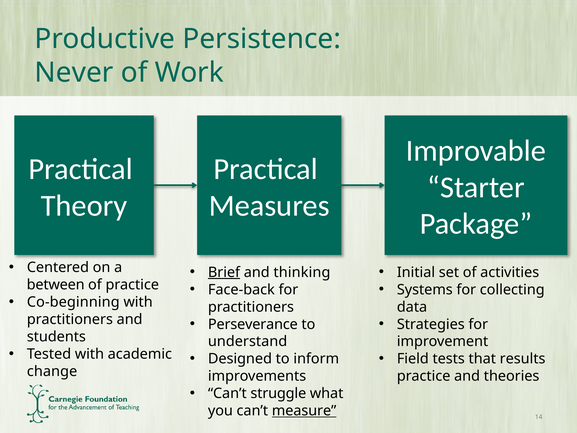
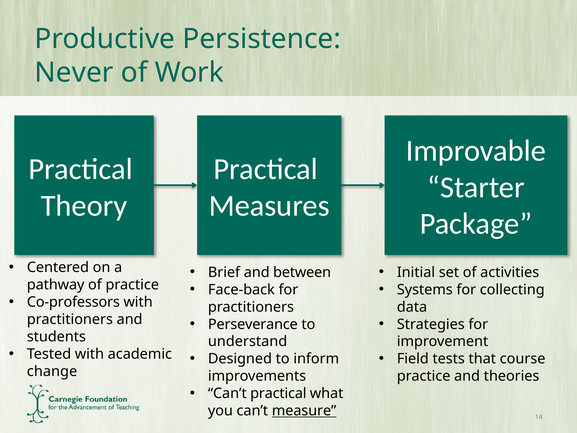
Brief underline: present -> none (224, 272)
thinking: thinking -> between (302, 272)
between: between -> pathway (56, 285)
Co-beginning: Co-beginning -> Co-professors (73, 302)
results: results -> course (523, 359)
Can’t struggle: struggle -> practical (278, 393)
